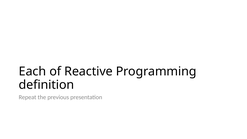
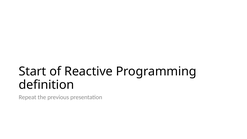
Each: Each -> Start (32, 71)
